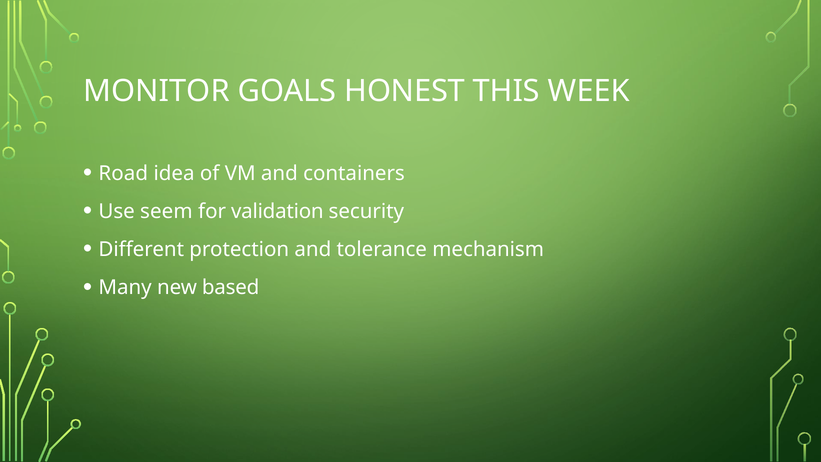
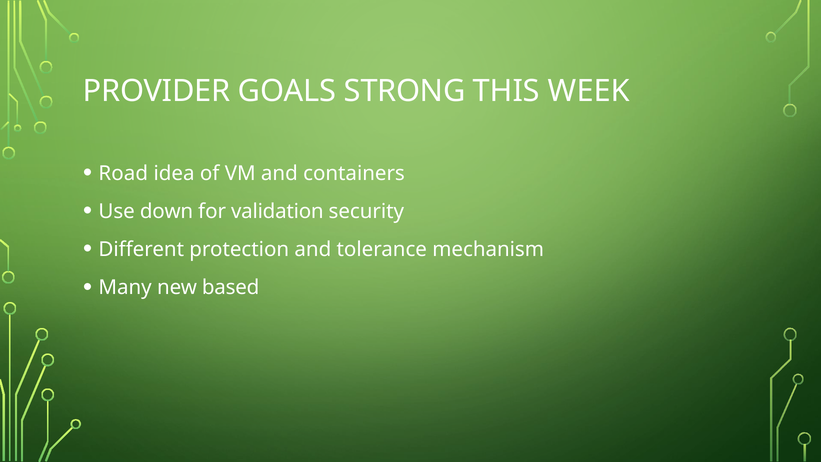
MONITOR: MONITOR -> PROVIDER (157, 91)
HONEST: HONEST -> STRONG (405, 91)
seem: seem -> down (167, 211)
